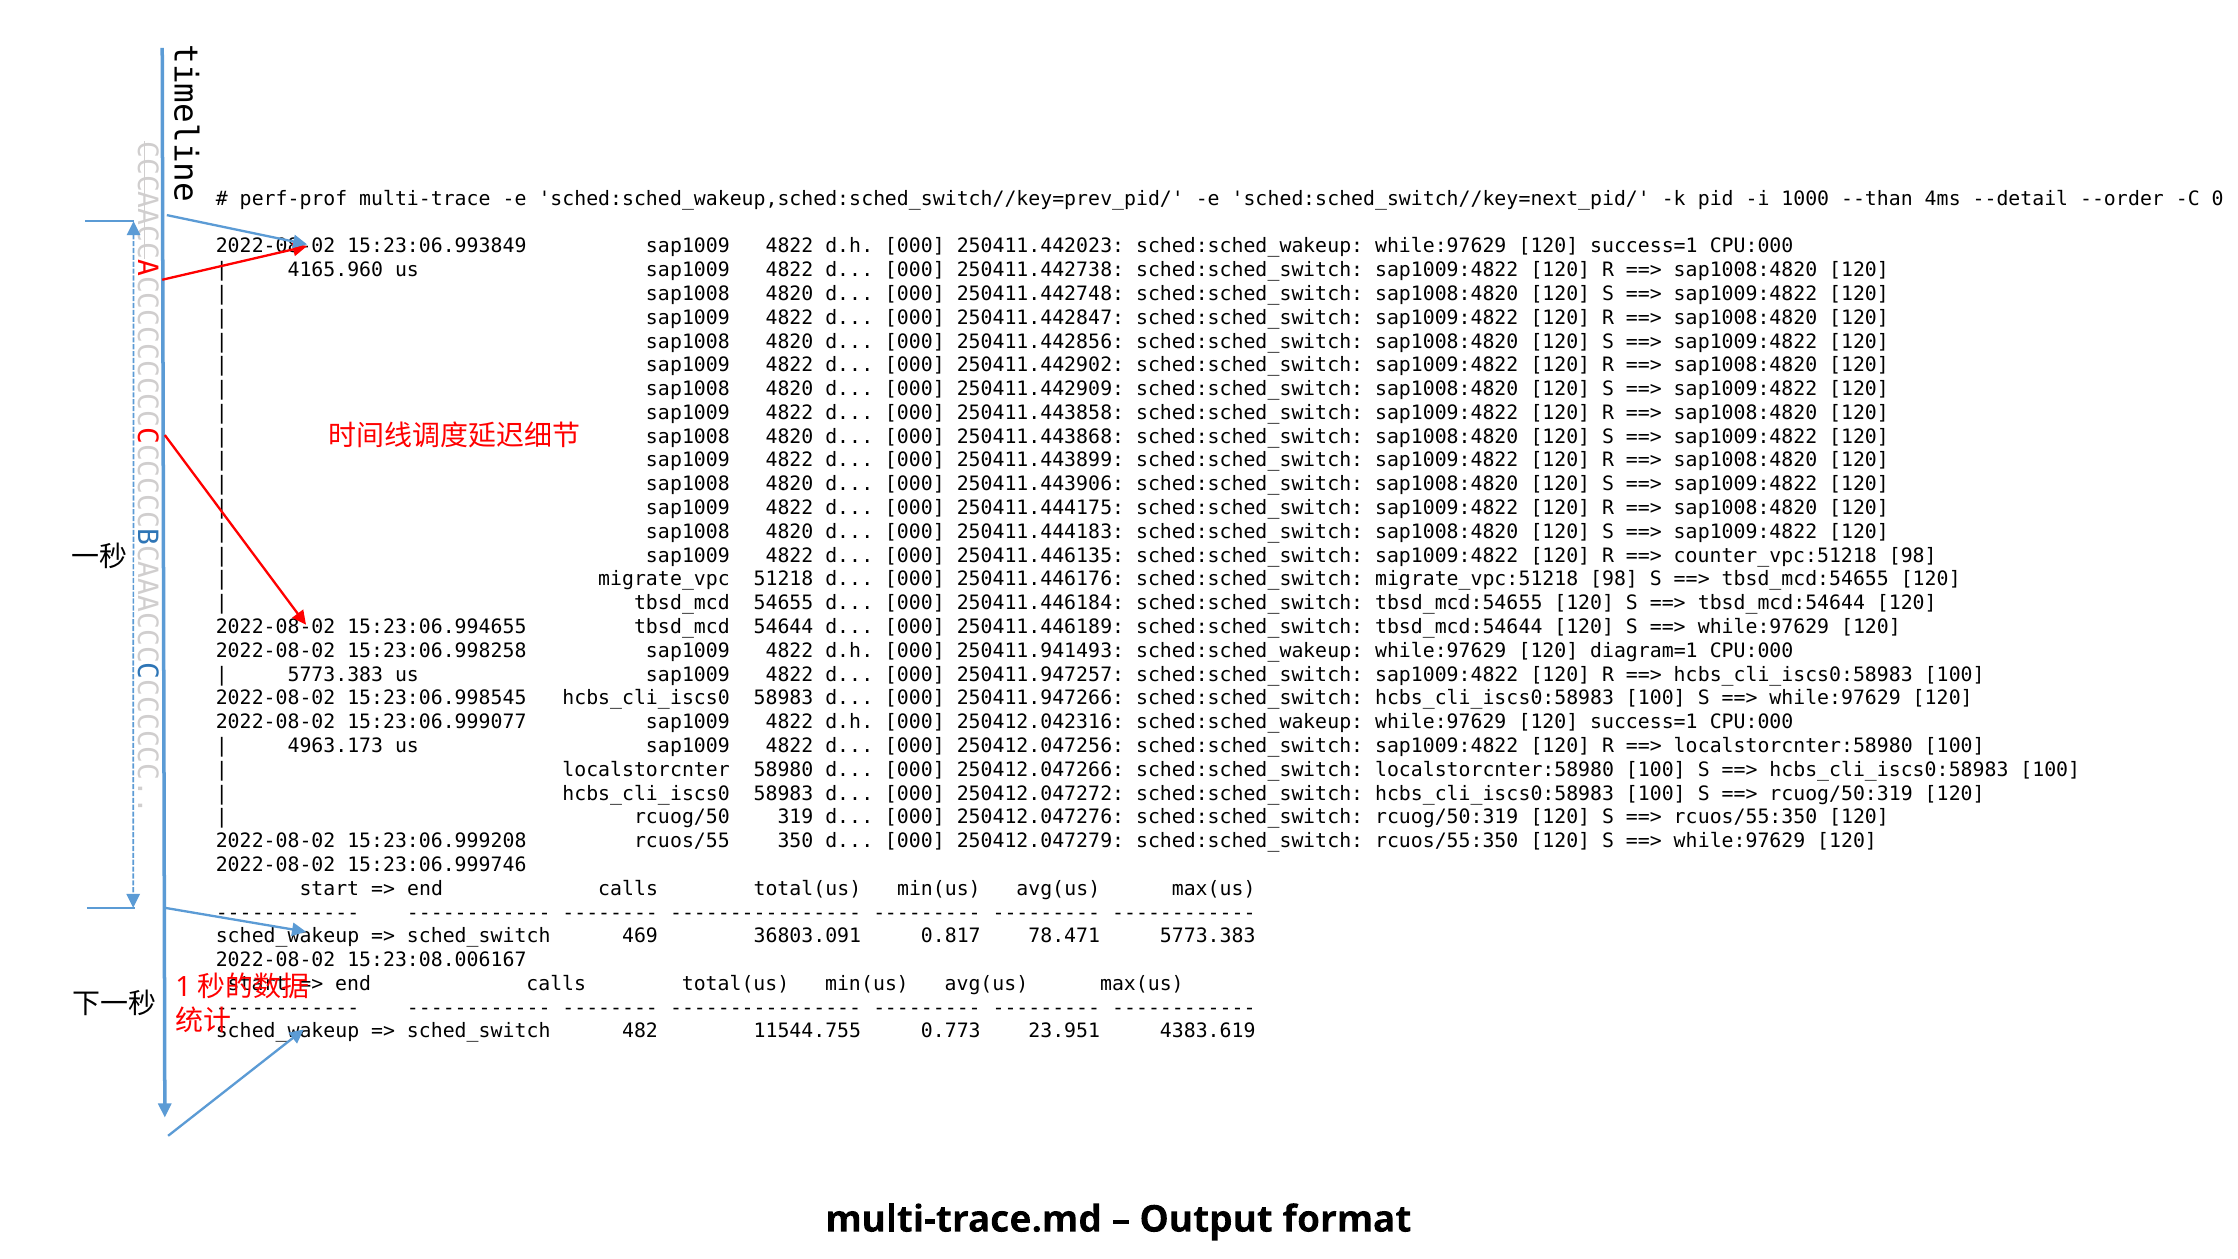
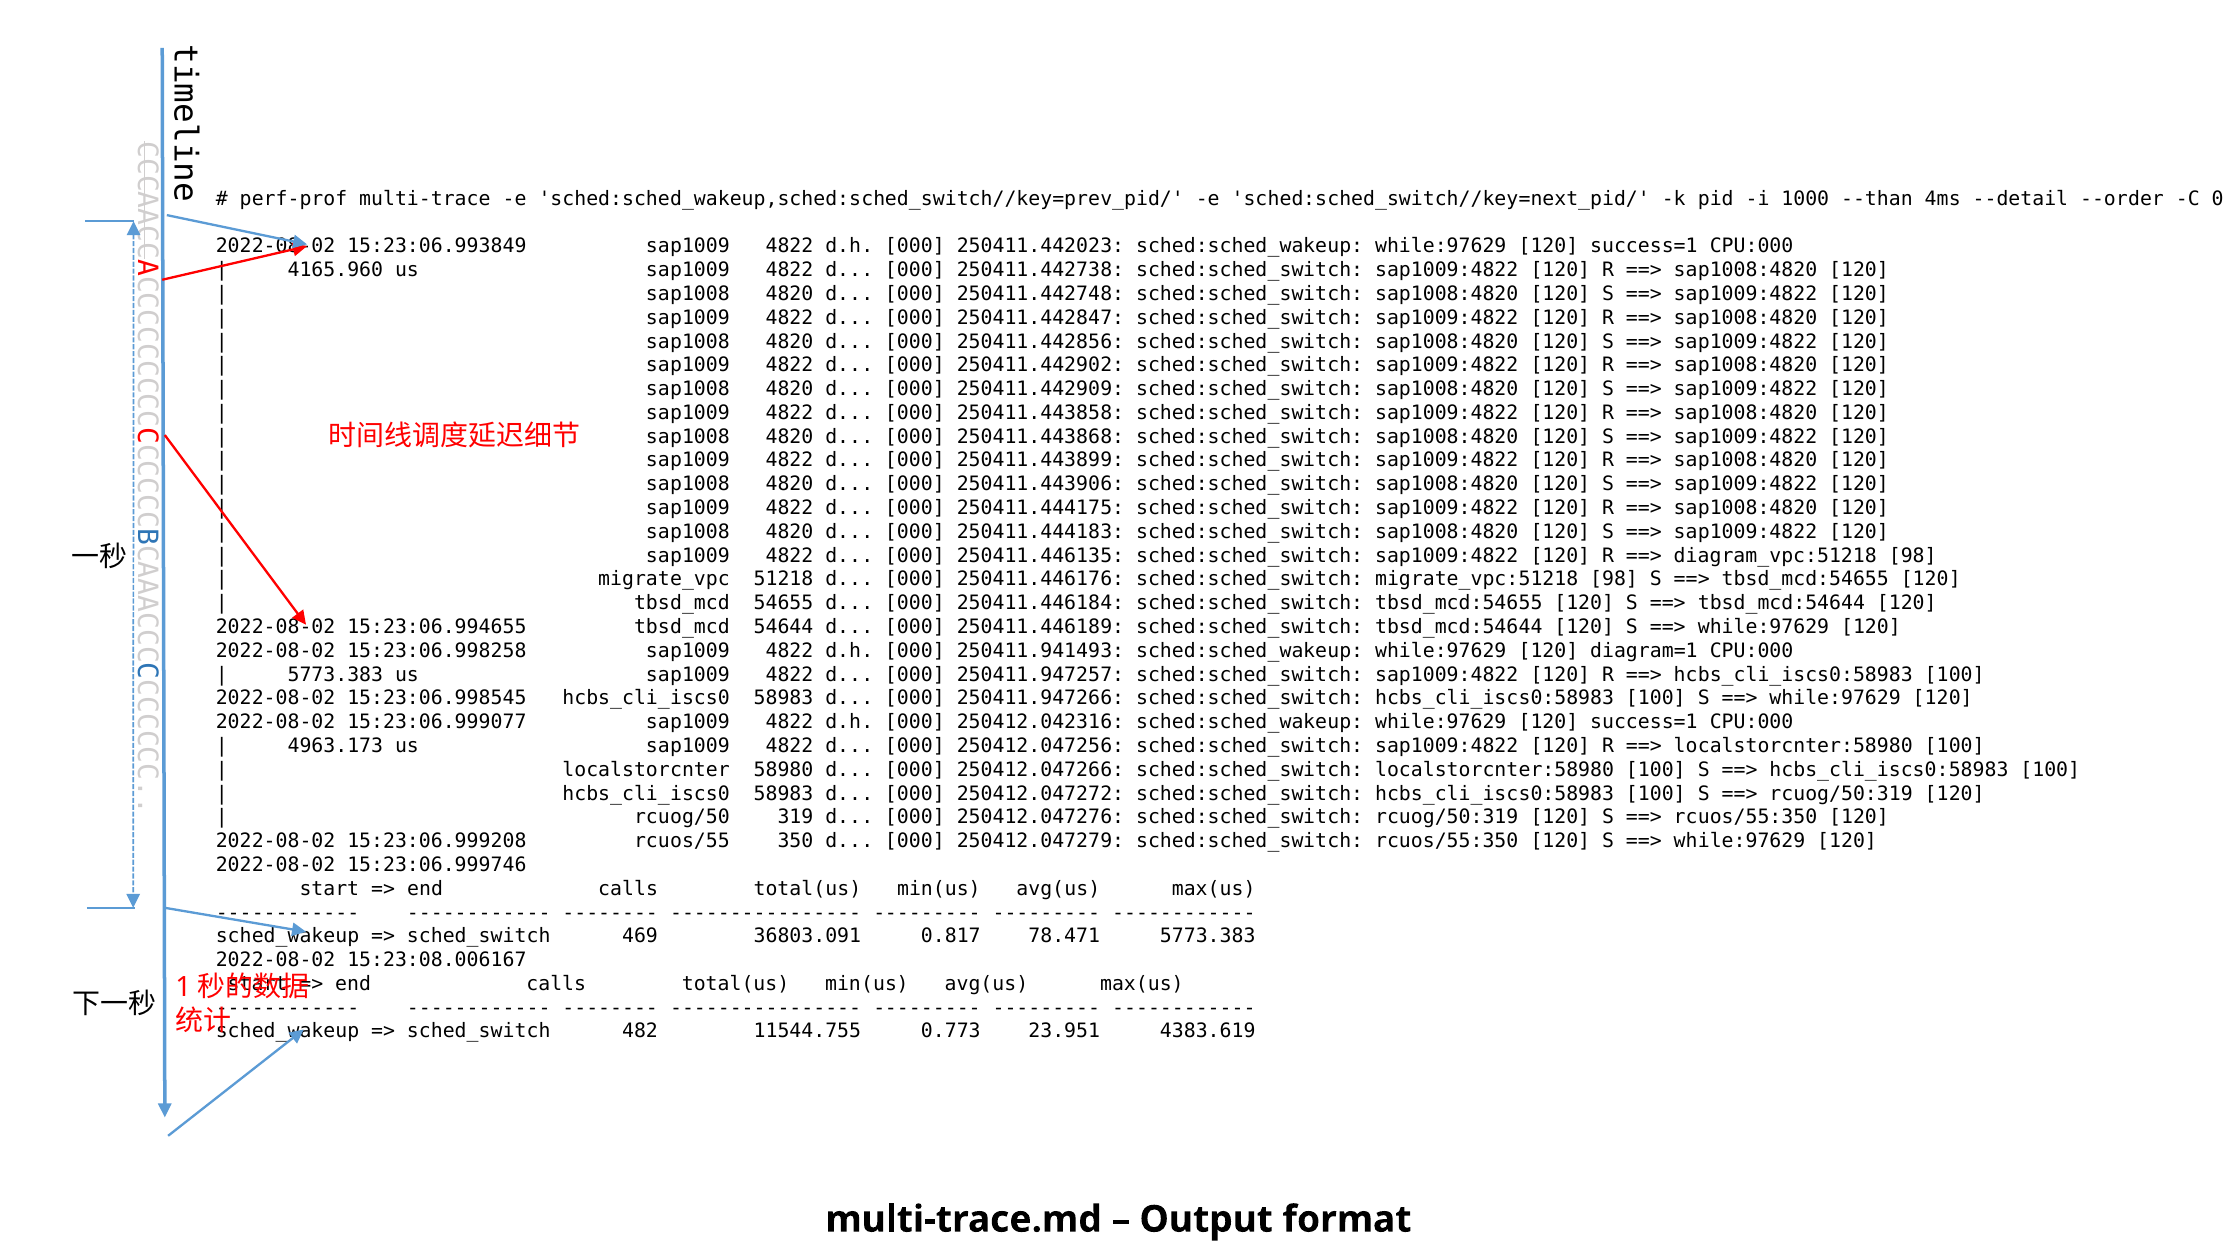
counter_vpc:51218: counter_vpc:51218 -> diagram_vpc:51218 (1775, 556)
